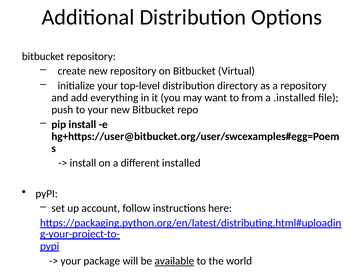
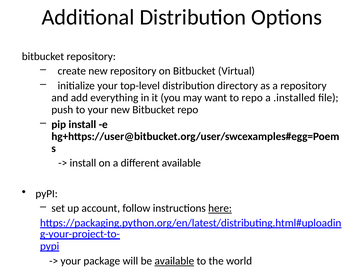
to from: from -> repo (252, 98)
different installed: installed -> available (181, 163)
here underline: none -> present (220, 208)
